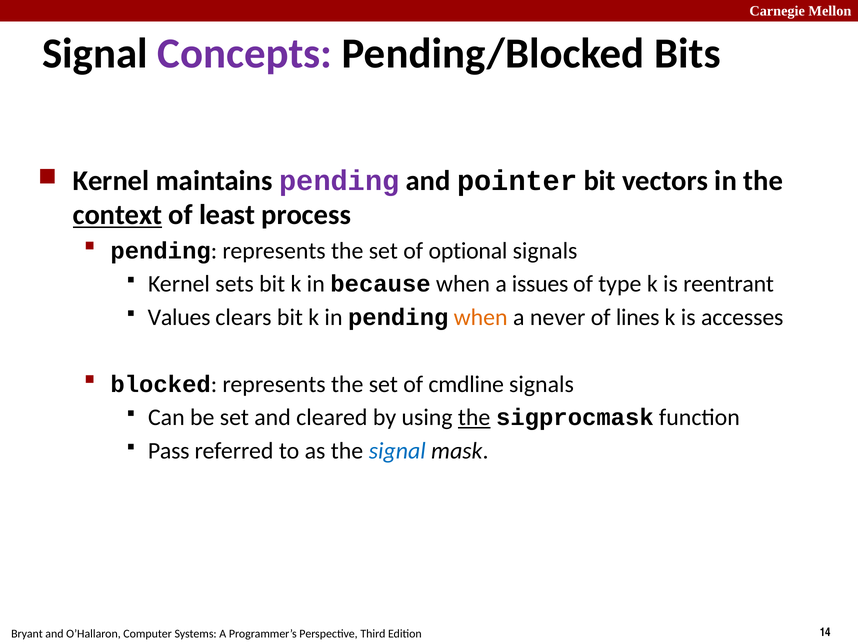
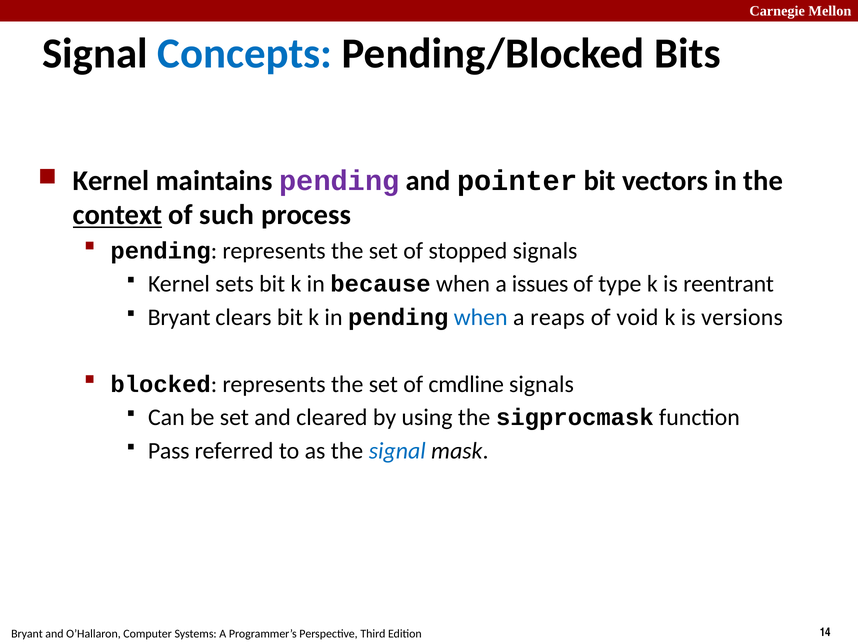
Concepts colour: purple -> blue (245, 54)
least: least -> such (227, 215)
optional: optional -> stopped (468, 251)
Values: Values -> Bryant (179, 318)
when colour: orange -> blue (481, 318)
never: never -> reaps (558, 318)
lines: lines -> void (637, 318)
accesses: accesses -> versions (742, 318)
the underline: present -> none (474, 418)
